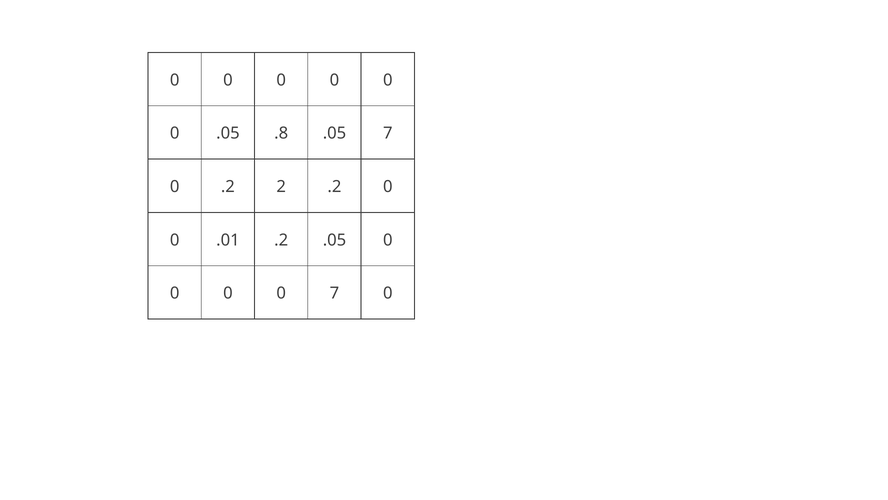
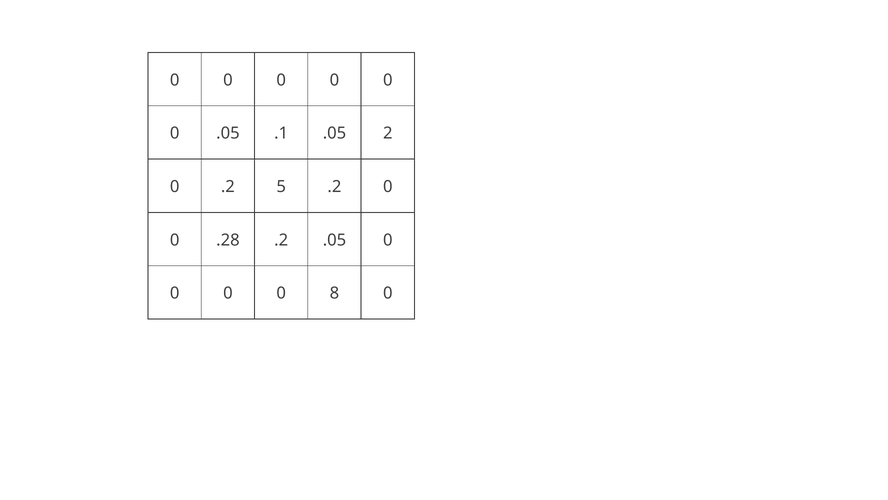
.8: .8 -> .1 (281, 133)
.05 7: 7 -> 2 (388, 133)
2: 2 -> 5 (281, 187)
.01: .01 -> .28 (228, 240)
0 7: 7 -> 8 (335, 293)
